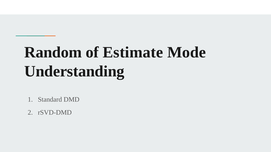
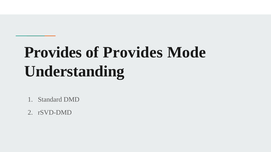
Random: Random -> Provides (53, 52)
of Estimate: Estimate -> Provides (133, 52)
